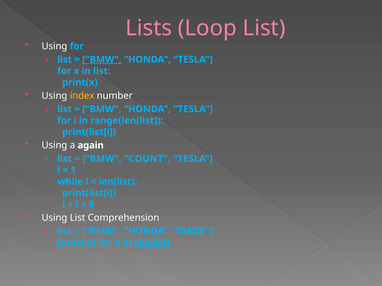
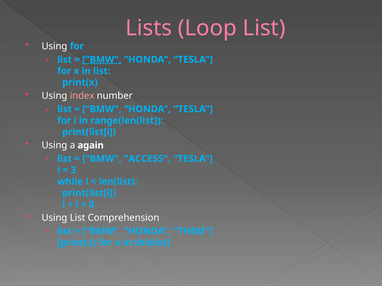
index colour: yellow -> pink (82, 96)
COUNT: COUNT -> ACCESS (147, 159)
1: 1 -> 3 (73, 170)
9: 9 -> 0 (91, 205)
MADE: MADE -> THEM (193, 232)
thislist underline: present -> none (152, 243)
